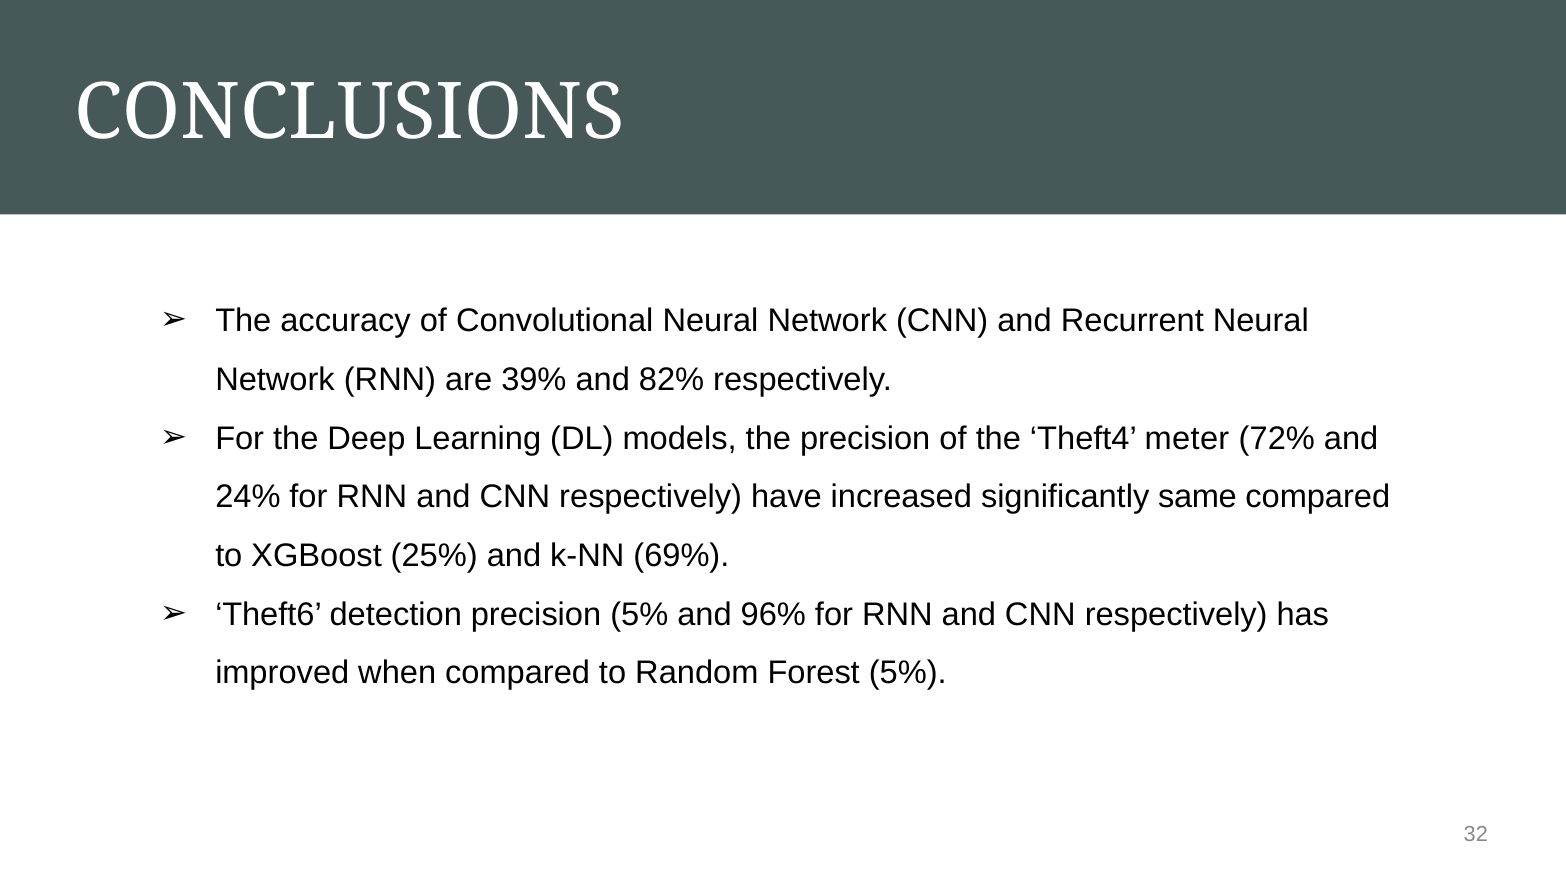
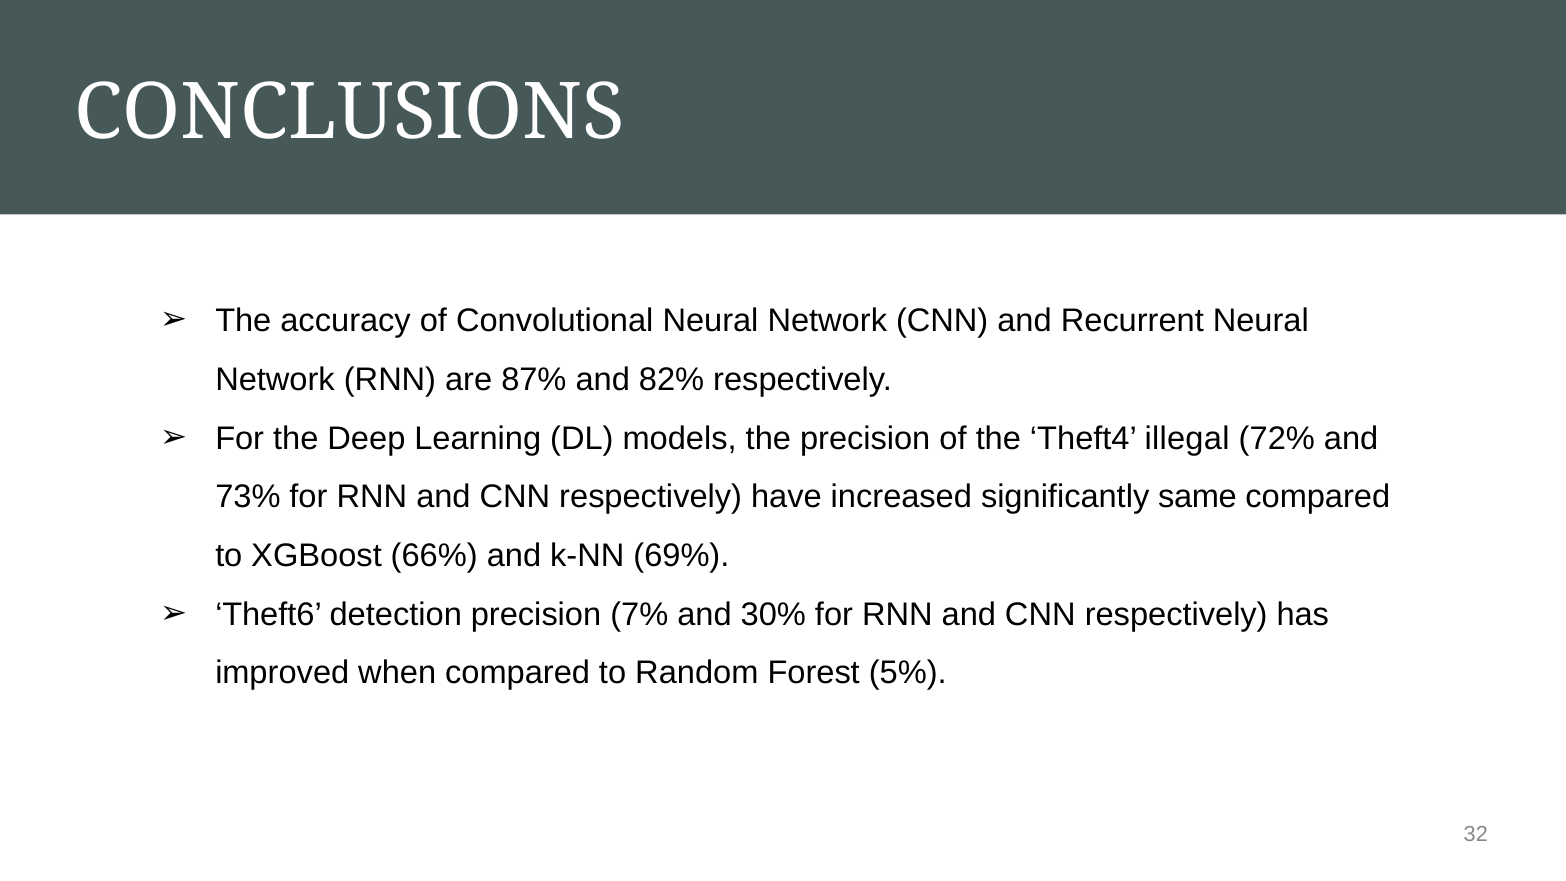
39%: 39% -> 87% (534, 380)
meter: meter -> illegal (1187, 438)
24%: 24% -> 73% (248, 497)
25%: 25% -> 66% (434, 556)
precision 5%: 5% -> 7% (639, 614)
96%: 96% -> 30% (773, 614)
